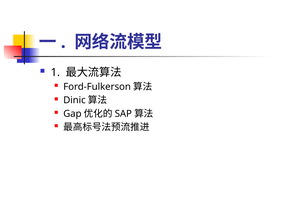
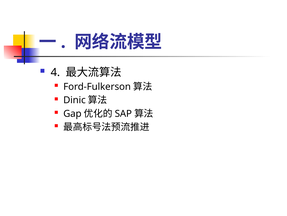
1: 1 -> 4 (55, 72)
